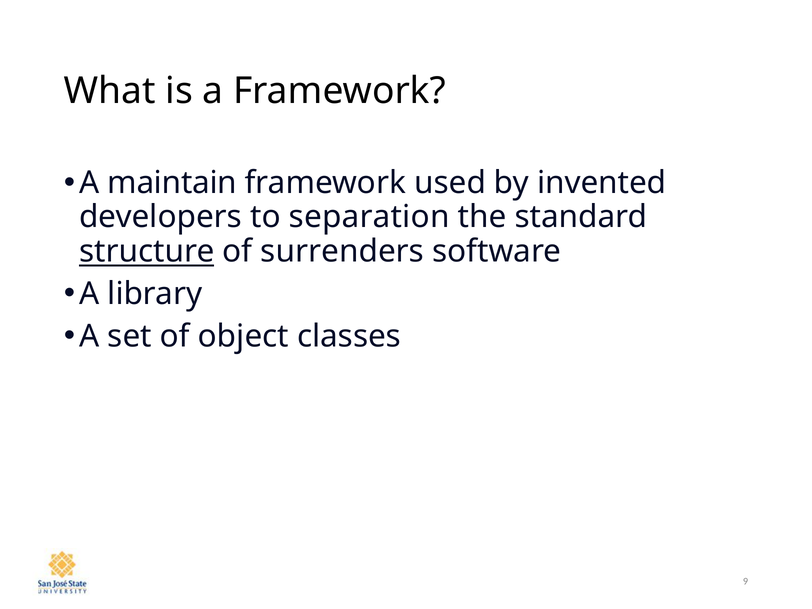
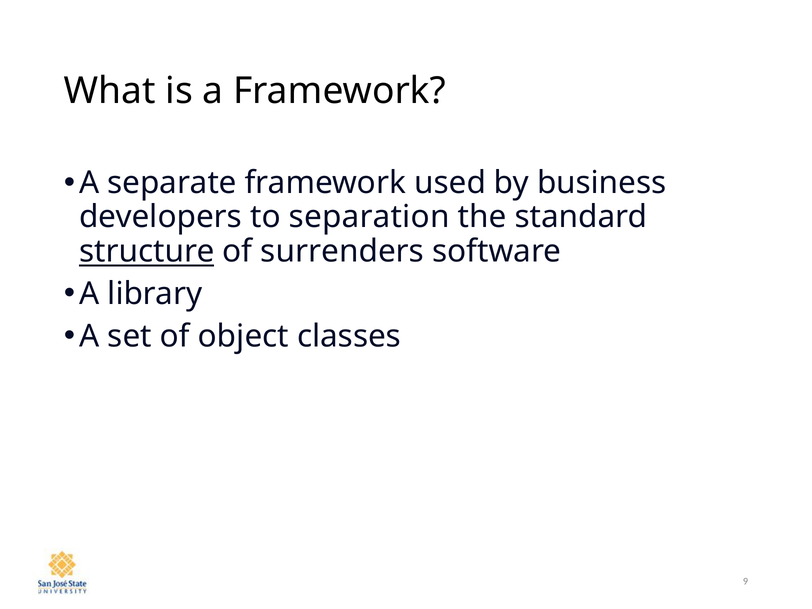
maintain: maintain -> separate (172, 183)
invented: invented -> business (602, 183)
